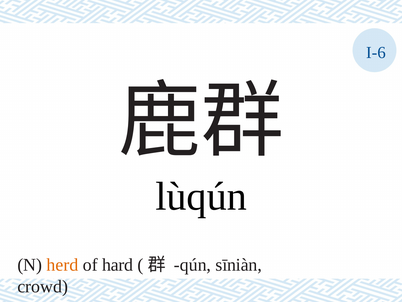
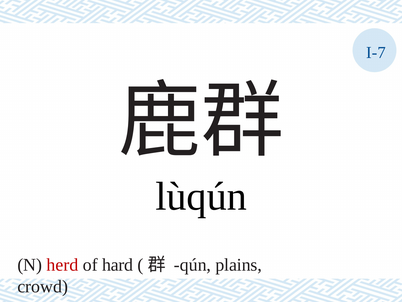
I-6: I-6 -> I-7 (376, 53)
herd colour: orange -> red (63, 265)
sīniàn: sīniàn -> plains (239, 265)
